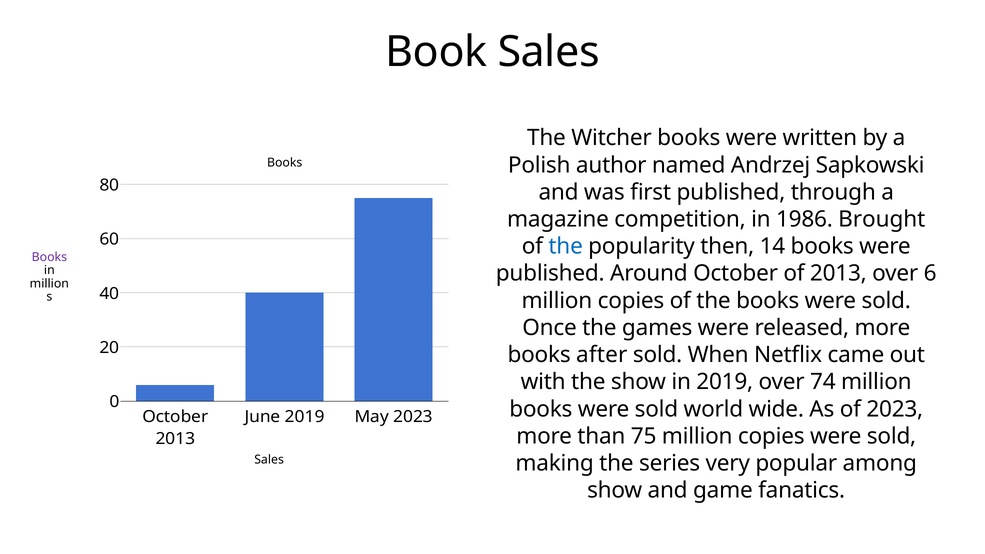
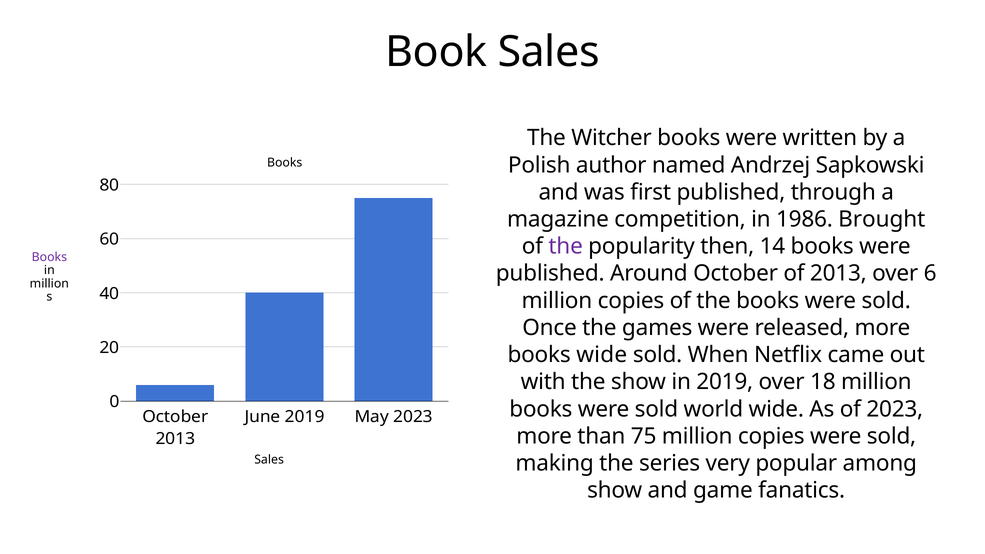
the colour: blue -> purple (566, 246)
books after: after -> wide (602, 355)
74: 74 -> 18 (823, 382)
